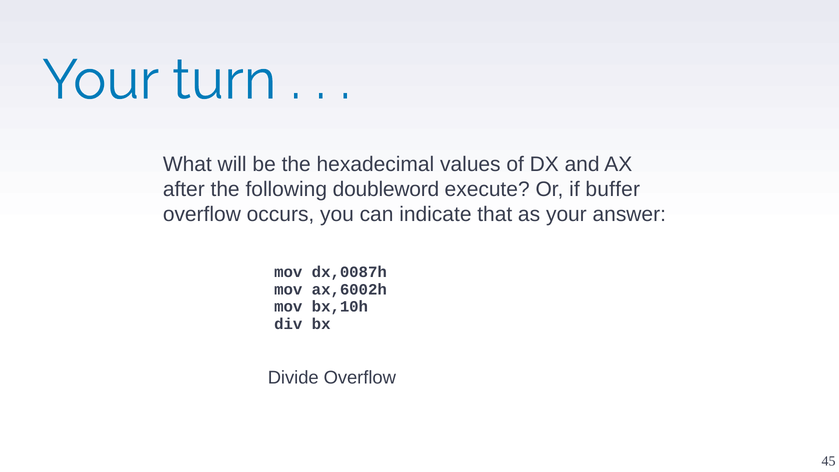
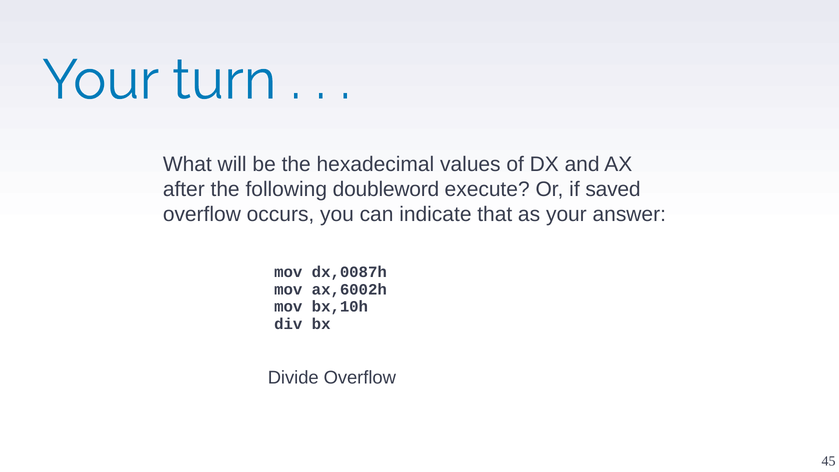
buffer: buffer -> saved (613, 189)
